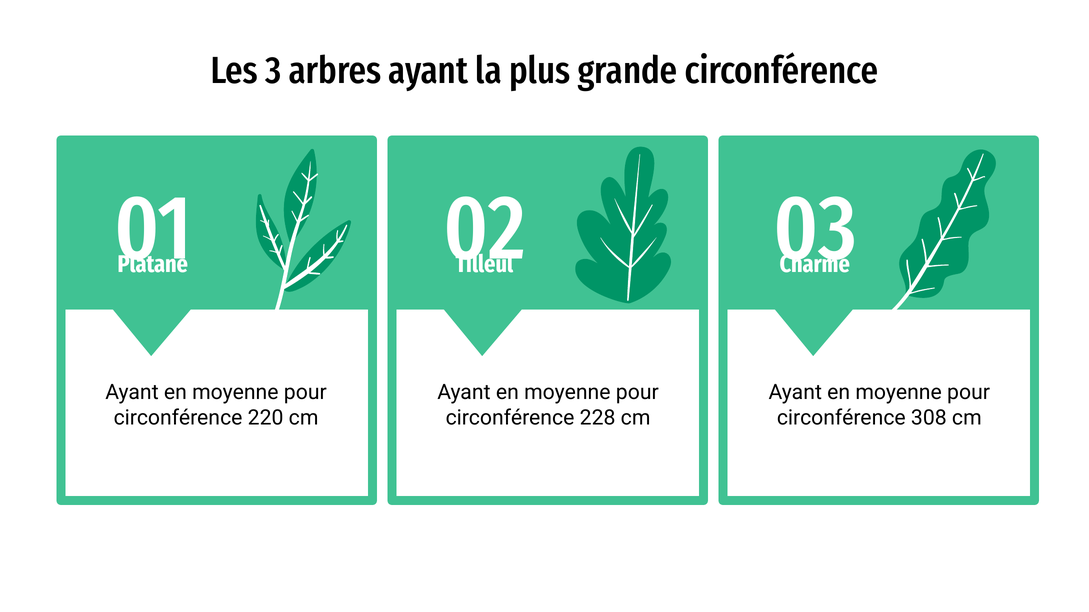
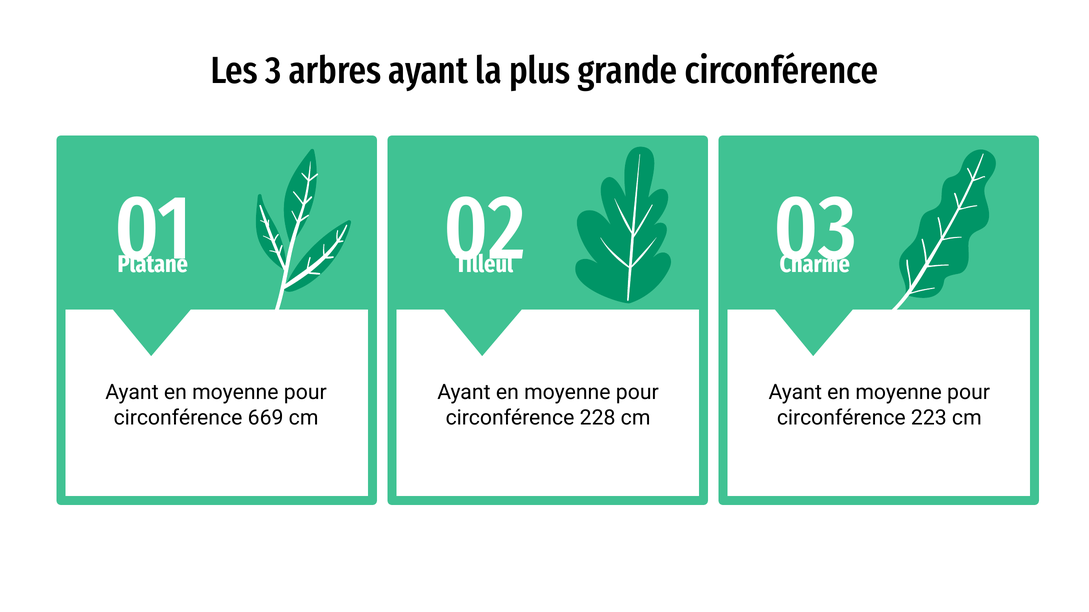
220: 220 -> 669 (266, 418)
308: 308 -> 223 (929, 418)
